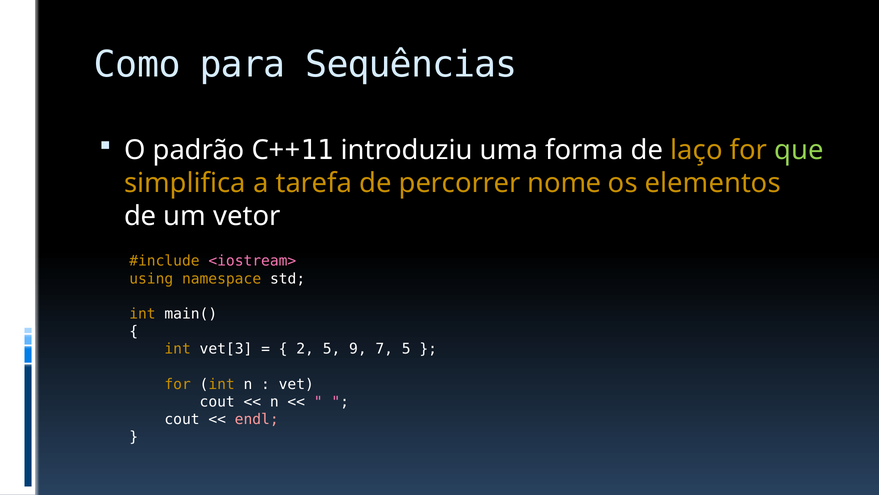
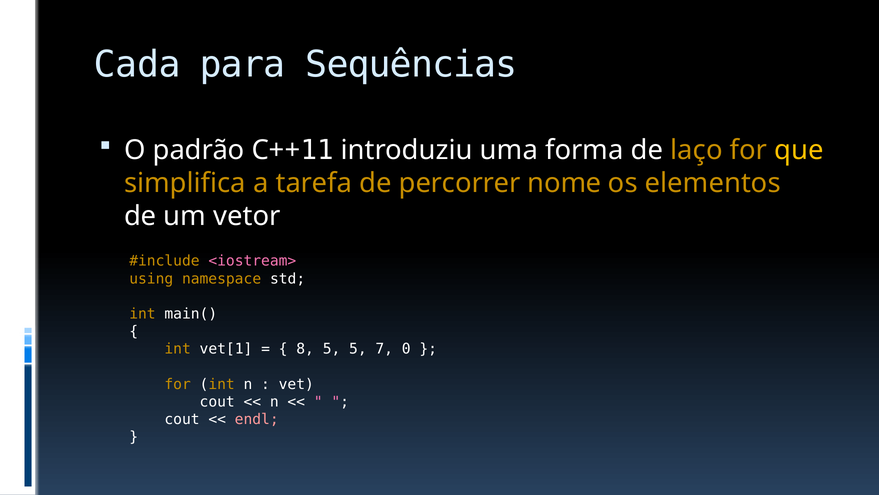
Como: Como -> Cada (137, 65)
que colour: light green -> yellow (799, 150)
vet[3: vet[3 -> vet[1 (226, 349)
2: 2 -> 8 (305, 349)
5 9: 9 -> 5 (358, 349)
7 5: 5 -> 0 (406, 349)
